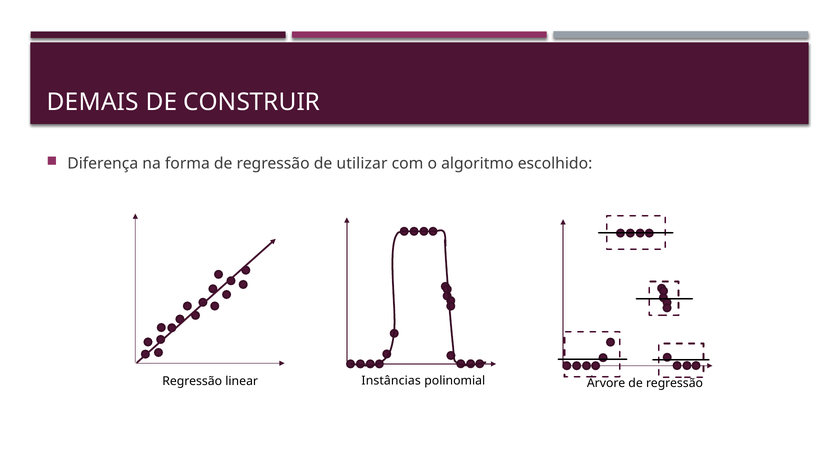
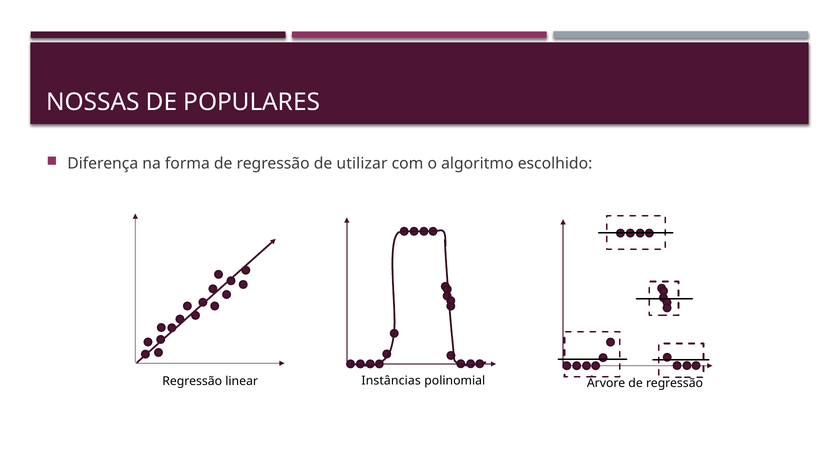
DEMAIS: DEMAIS -> NOSSAS (93, 102)
CONSTRUIR: CONSTRUIR -> POPULARES (252, 102)
